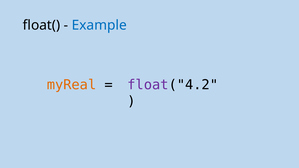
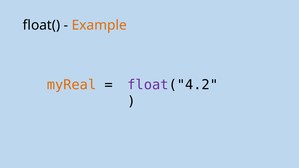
Example colour: blue -> orange (99, 25)
